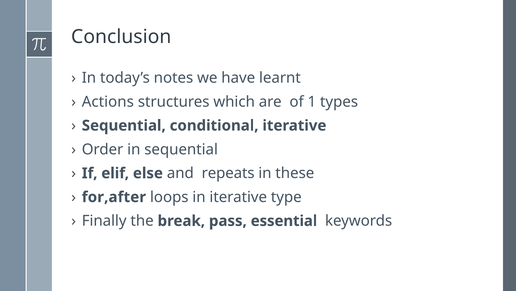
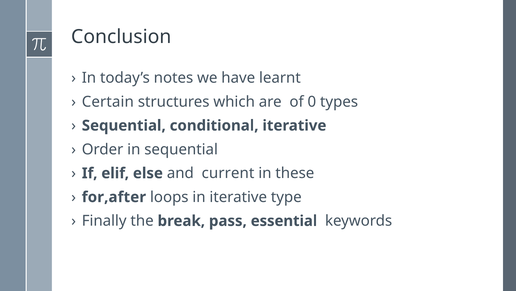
Actions: Actions -> Certain (108, 102)
1: 1 -> 0 (312, 102)
repeats: repeats -> current (228, 173)
